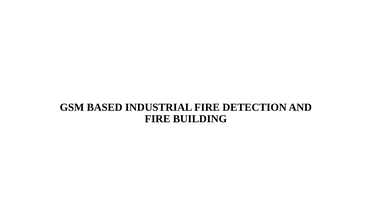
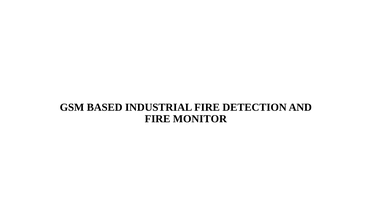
BUILDING: BUILDING -> MONITOR (200, 119)
